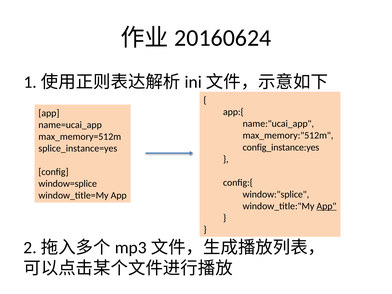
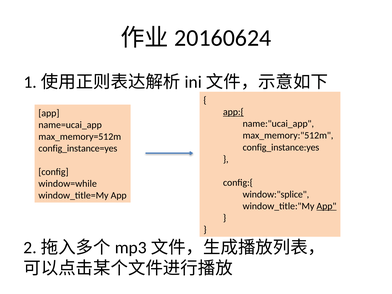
app:{ underline: none -> present (233, 112)
splice_instance=yes: splice_instance=yes -> config_instance=yes (78, 148)
window=splice: window=splice -> window=while (68, 184)
